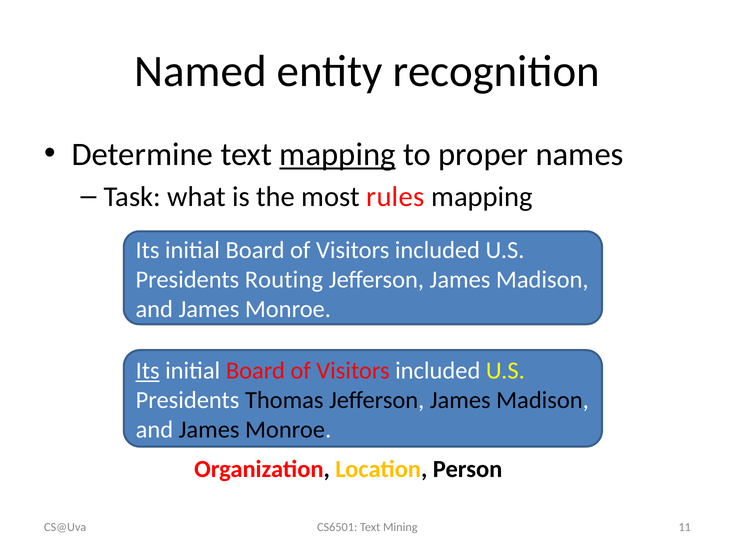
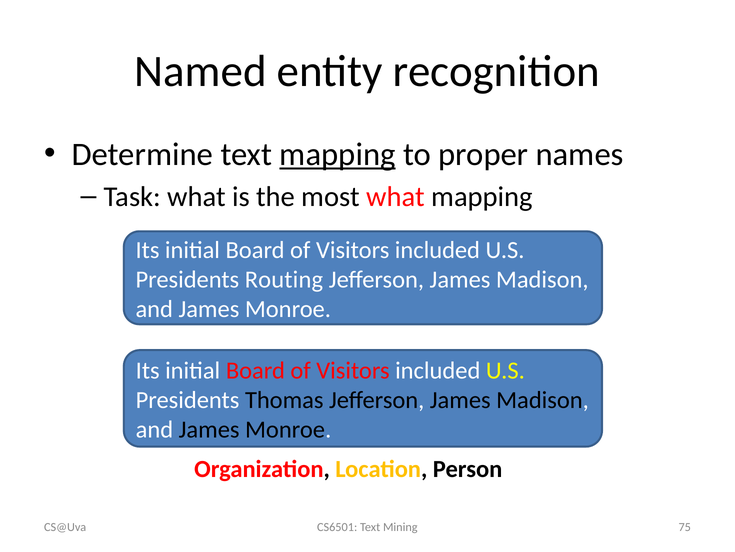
most rules: rules -> what (396, 196)
Its underline: present -> none (148, 370)
11: 11 -> 75 (685, 526)
